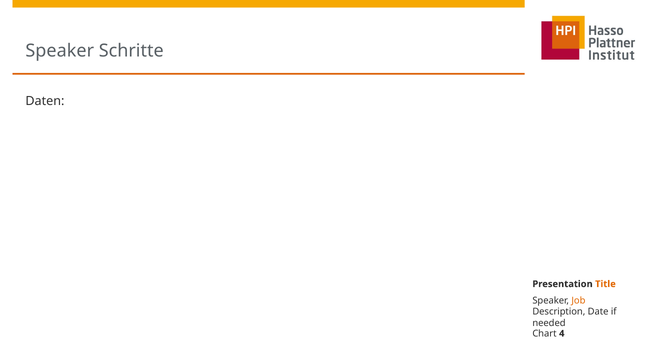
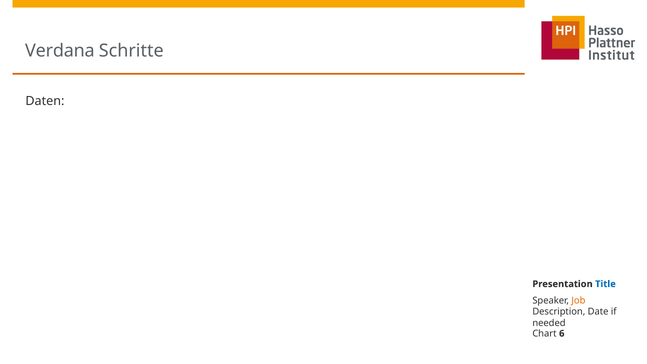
Speaker: Speaker -> Verdana (60, 51)
Title colour: orange -> blue (605, 284)
4: 4 -> 6 (562, 333)
